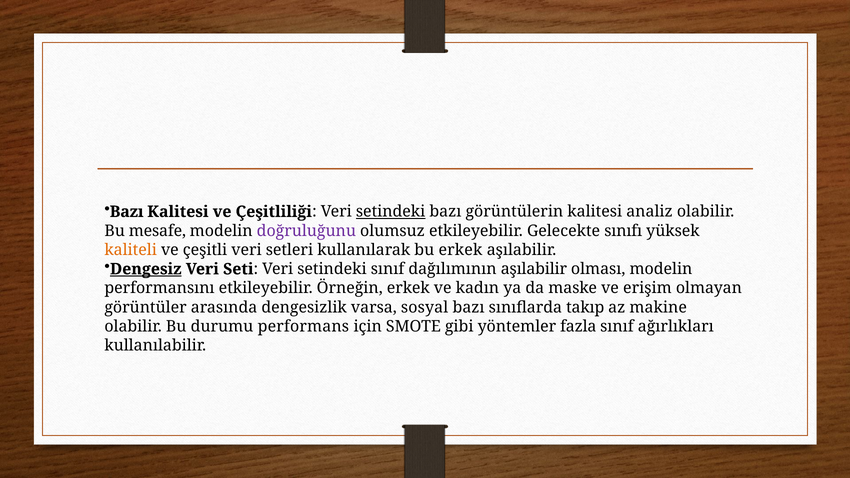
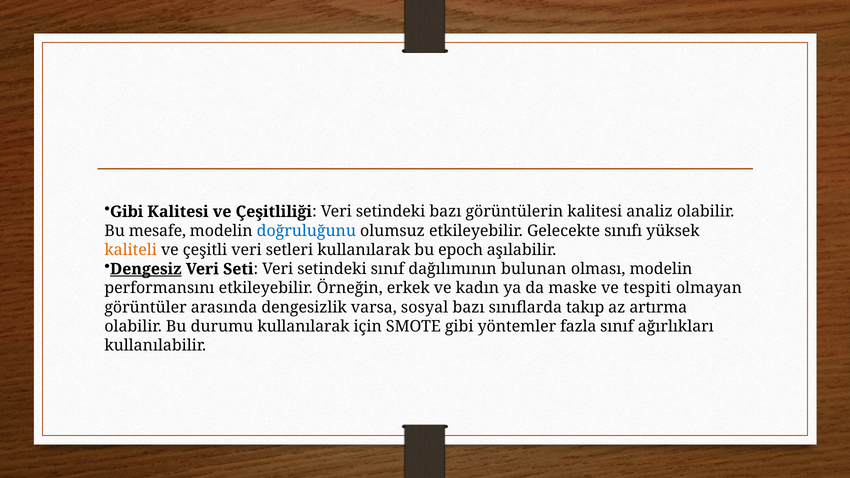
Bazı: Bazı -> Gibi (127, 212)
setindeki underline: present -> none (391, 212)
doğruluğunu colour: purple -> blue (306, 231)
bu erkek: erkek -> epoch (461, 250)
dağılımının aşılabilir: aşılabilir -> bulunan (534, 269)
erişim: erişim -> tespiti (647, 288)
makine: makine -> artırma (658, 307)
durumu performans: performans -> kullanılarak (303, 327)
